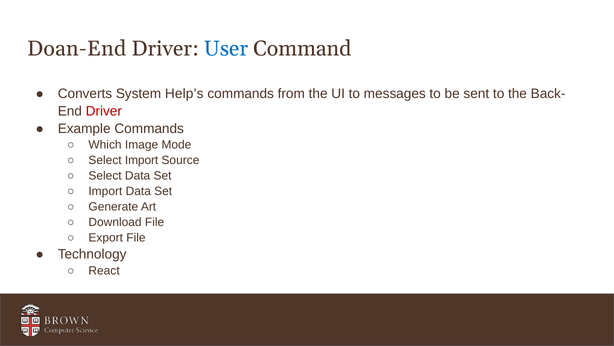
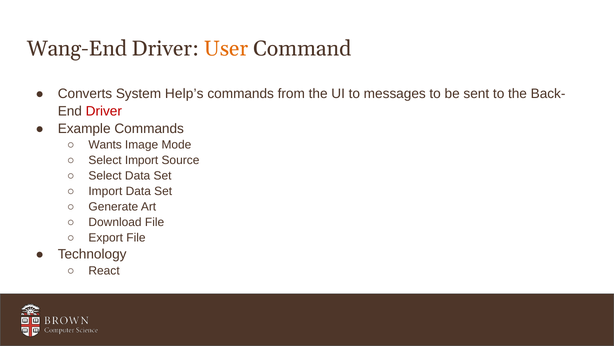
Doan-End: Doan-End -> Wang-End (77, 49)
User colour: blue -> orange (226, 49)
Which: Which -> Wants (105, 145)
